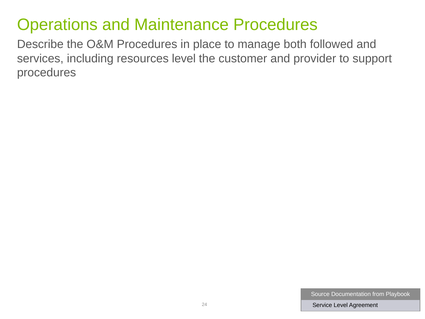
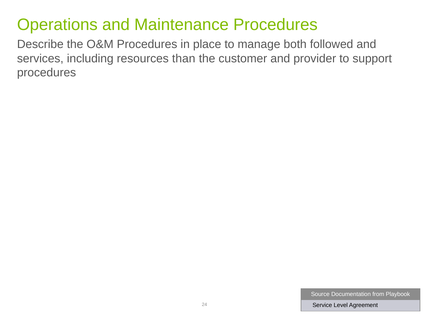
resources level: level -> than (184, 58)
